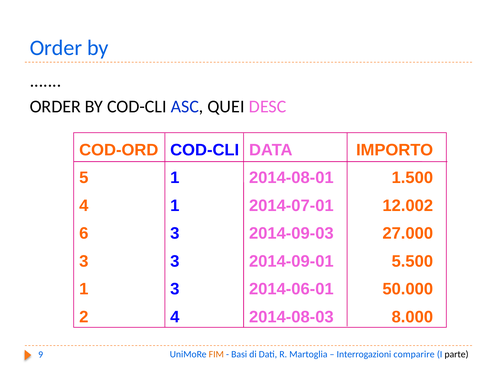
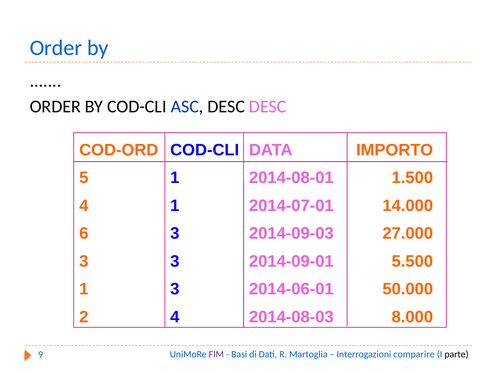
ASC QUEI: QUEI -> DESC (226, 106)
12.002: 12.002 -> 14.000 (408, 205)
FIM colour: orange -> purple (216, 354)
